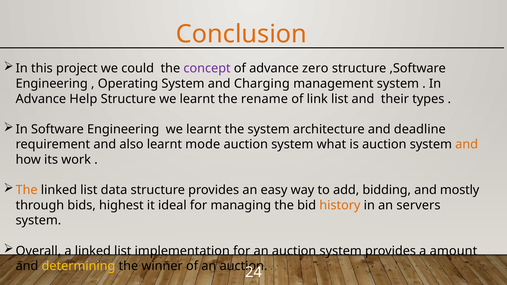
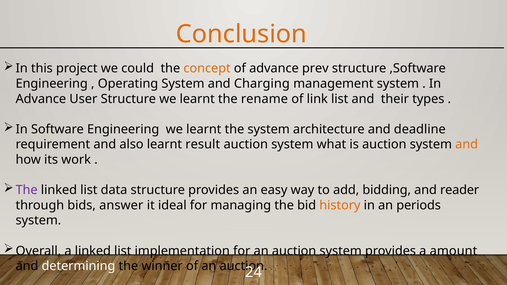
concept colour: purple -> orange (207, 68)
zero: zero -> prev (315, 68)
Help: Help -> User (83, 99)
mode: mode -> result (203, 145)
The colour: orange -> purple (27, 190)
mostly: mostly -> reader (460, 190)
highest: highest -> answer (121, 205)
servers: servers -> periods (419, 205)
determining colour: yellow -> white (78, 266)
